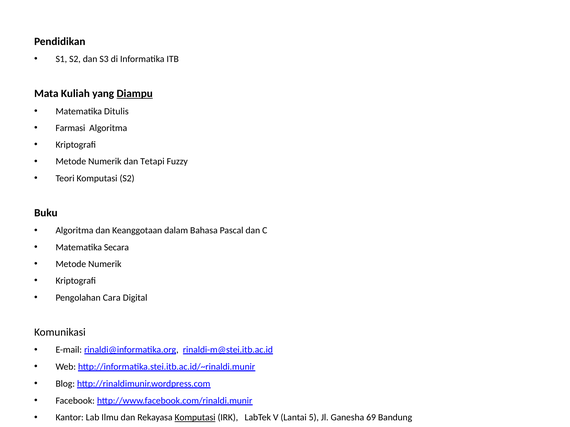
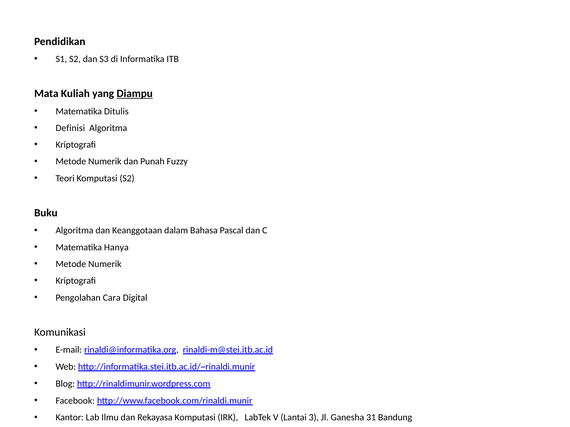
Farmasi: Farmasi -> Definisi (70, 128)
Tetapi: Tetapi -> Punah (152, 162)
Secara: Secara -> Hanya (116, 248)
Komputasi underline: present -> none (195, 418)
5: 5 -> 3 (314, 418)
69: 69 -> 31 (371, 418)
